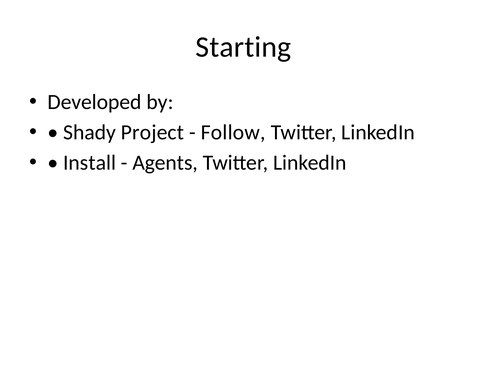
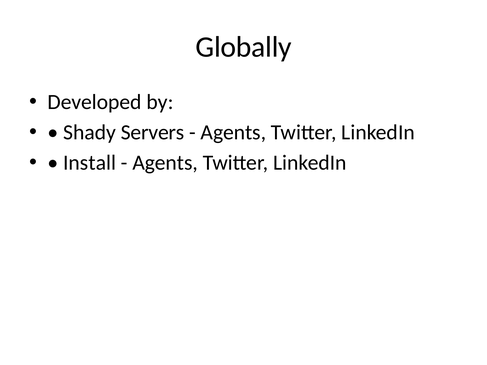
Starting: Starting -> Globally (244, 47)
Project: Project -> Servers (153, 132)
Follow: Follow -> Agents (233, 132)
